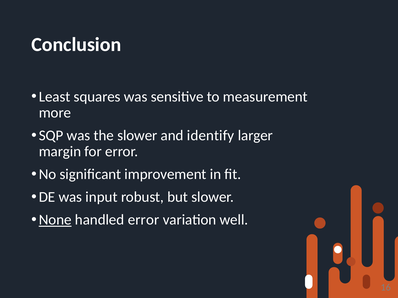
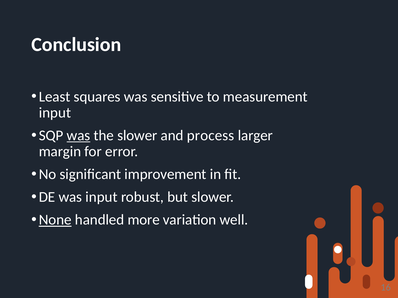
more: more -> input (55, 113)
was underline: none -> present (79, 136)
identify: identify -> process (211, 136)
handled error: error -> more (144, 220)
